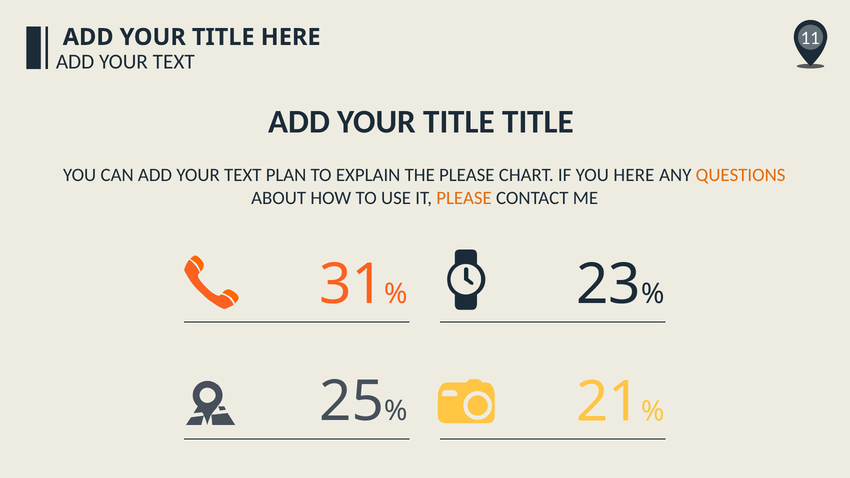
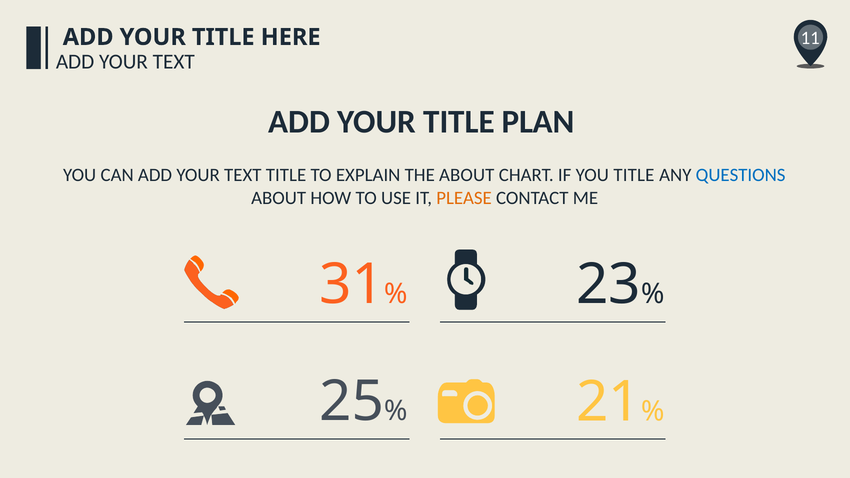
TITLE TITLE: TITLE -> PLAN (538, 122)
TEXT PLAN: PLAN -> TITLE (286, 175)
THE PLEASE: PLEASE -> ABOUT (467, 175)
YOU HERE: HERE -> TITLE (634, 175)
QUESTIONS colour: orange -> blue (741, 175)
